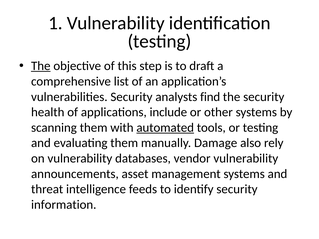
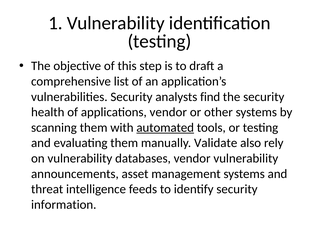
The underline: present -> none (41, 66)
applications include: include -> vendor (168, 112)
Damage: Damage -> Validate (216, 143)
